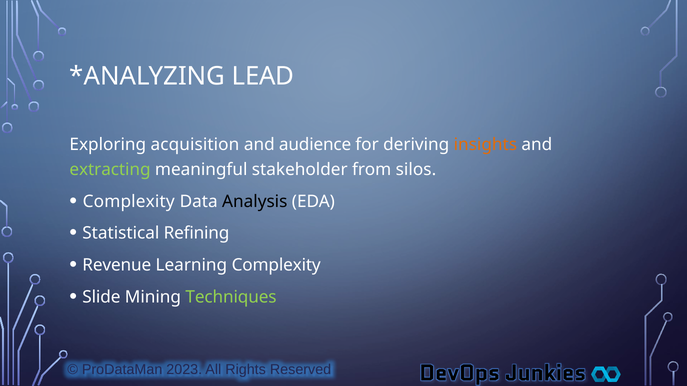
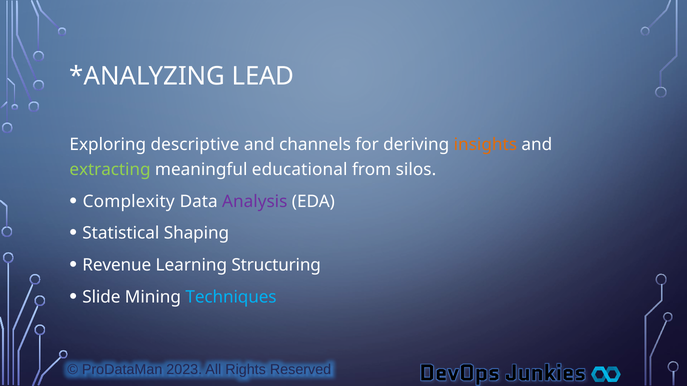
acquisition: acquisition -> descriptive (195, 145)
audience: audience -> channels (315, 145)
stakeholder: stakeholder -> educational (300, 170)
Analysis colour: black -> purple (255, 202)
Refining: Refining -> Shaping (196, 233)
Learning Complexity: Complexity -> Structuring (276, 265)
Techniques colour: light green -> light blue (231, 297)
